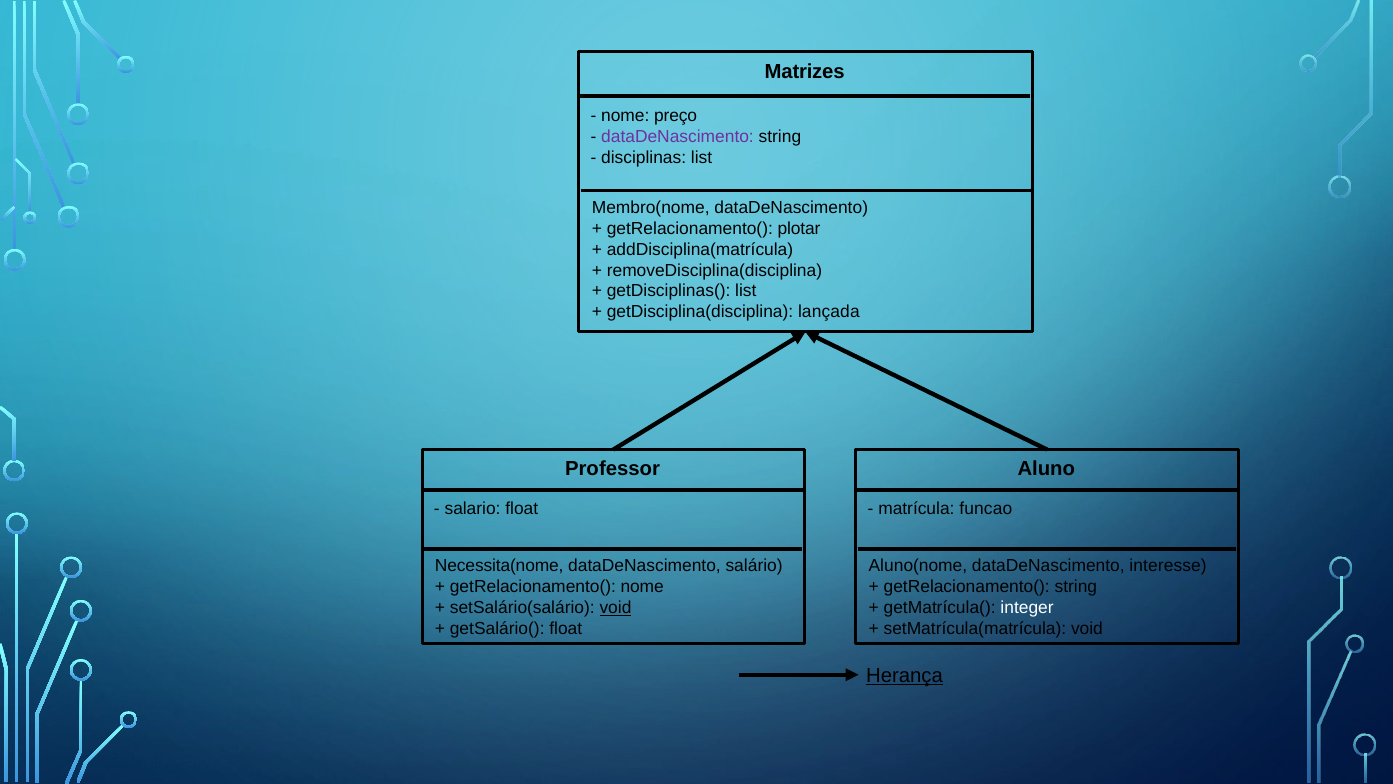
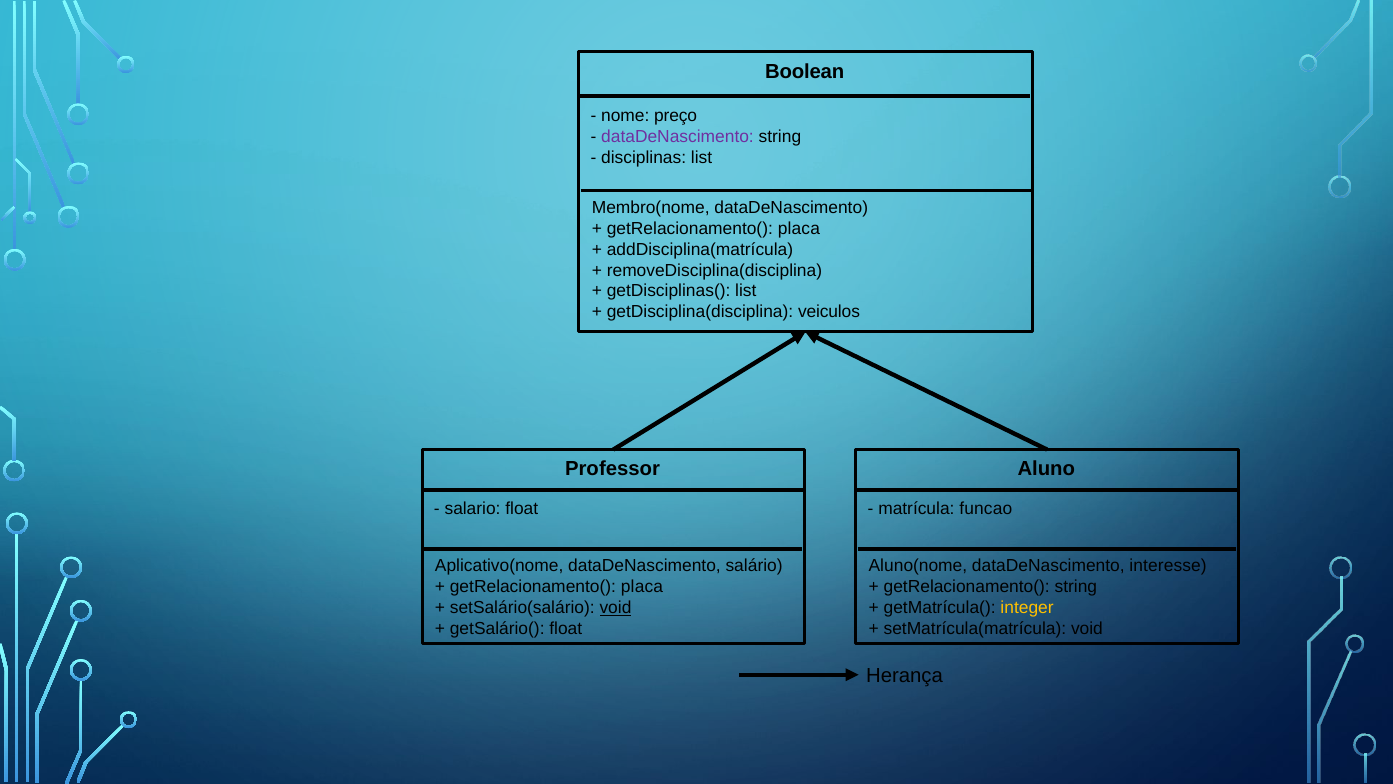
Matrizes: Matrizes -> Boolean (805, 72)
plotar: plotar -> placa (799, 228)
lançada: lançada -> veiculos (829, 312)
Necessita(nome: Necessita(nome -> Aplicativo(nome (499, 565)
nome: nome -> placa (642, 586)
integer colour: white -> yellow (1027, 607)
Herança underline: present -> none (905, 676)
